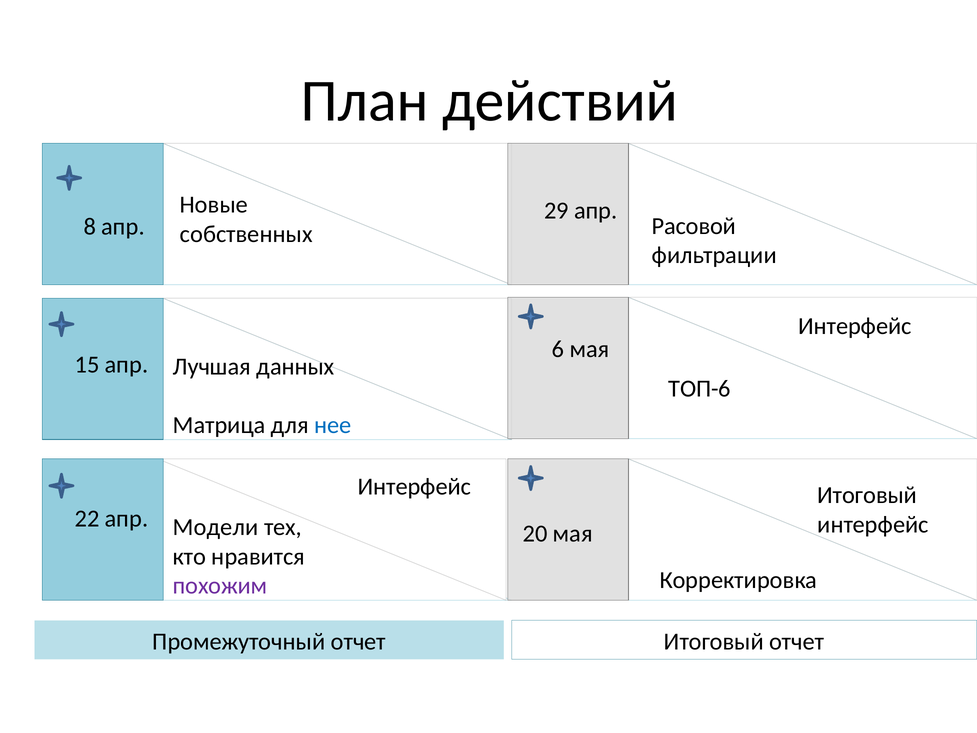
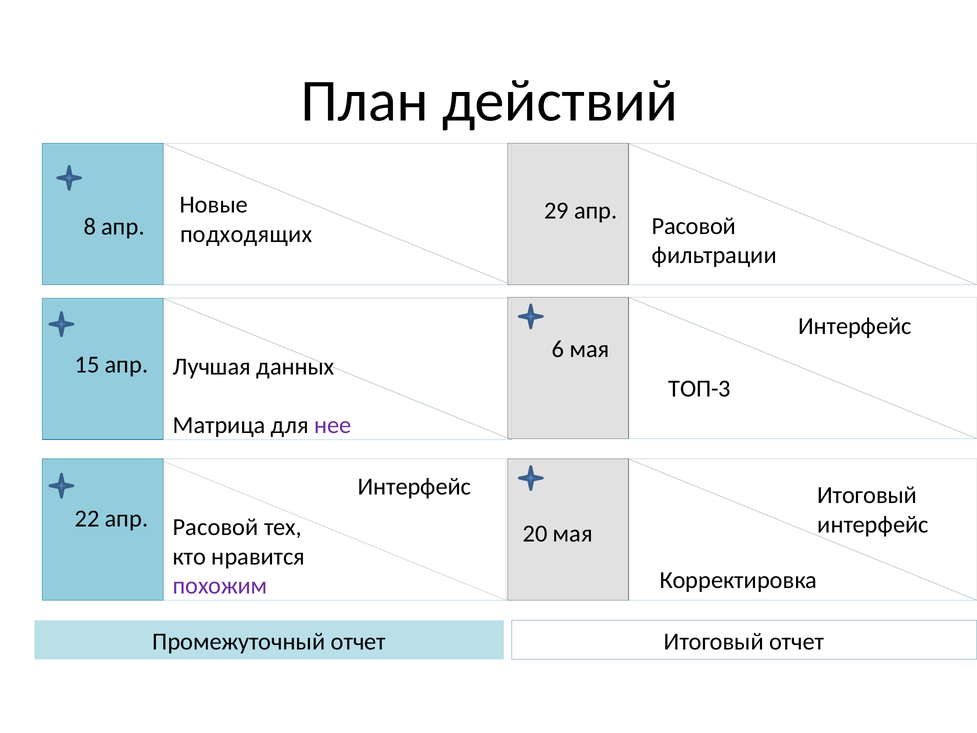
собственных: собственных -> подходящих (246, 234)
ТОП-6: ТОП-6 -> ТОП-3 (700, 388)
нее colour: blue -> purple (333, 425)
Модели: Модели -> Расовой (216, 527)
